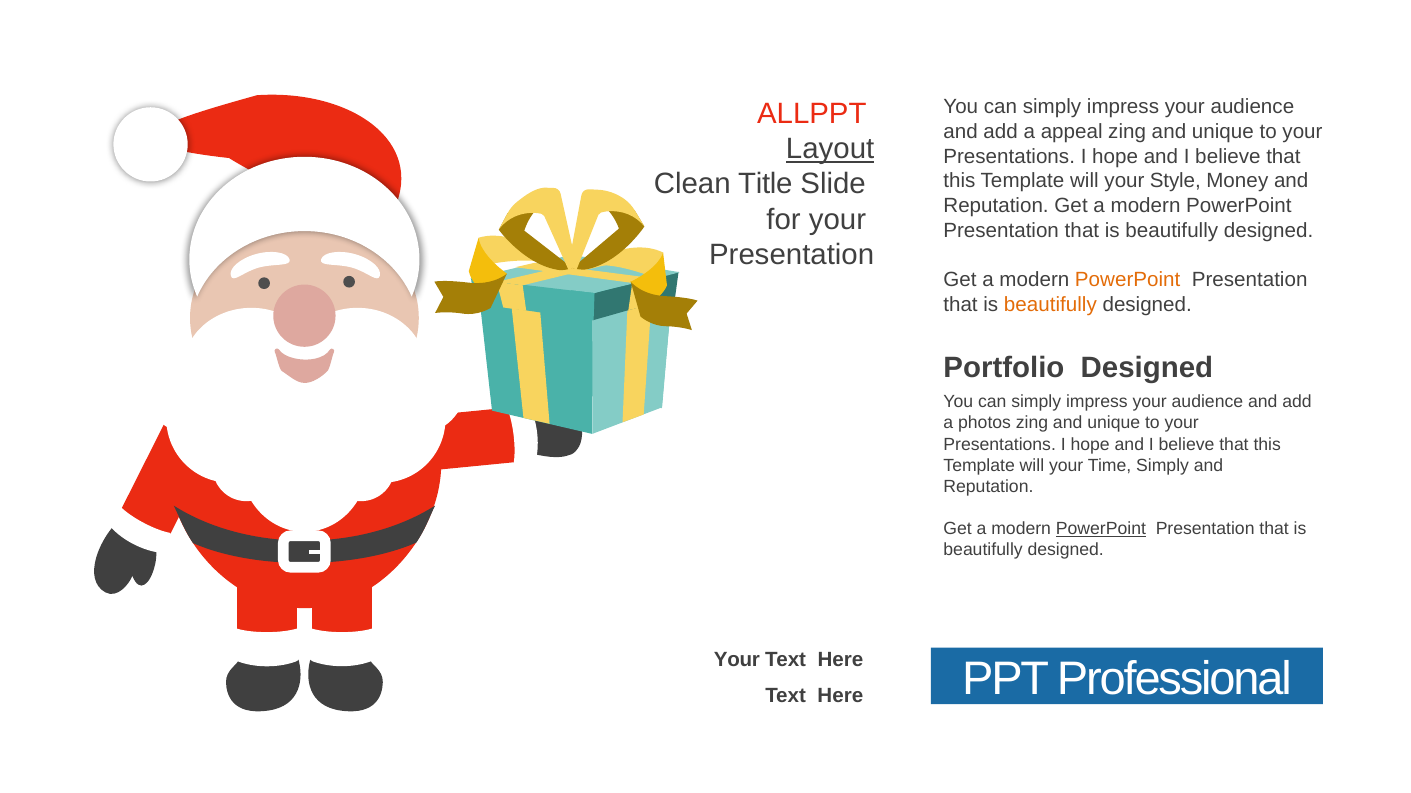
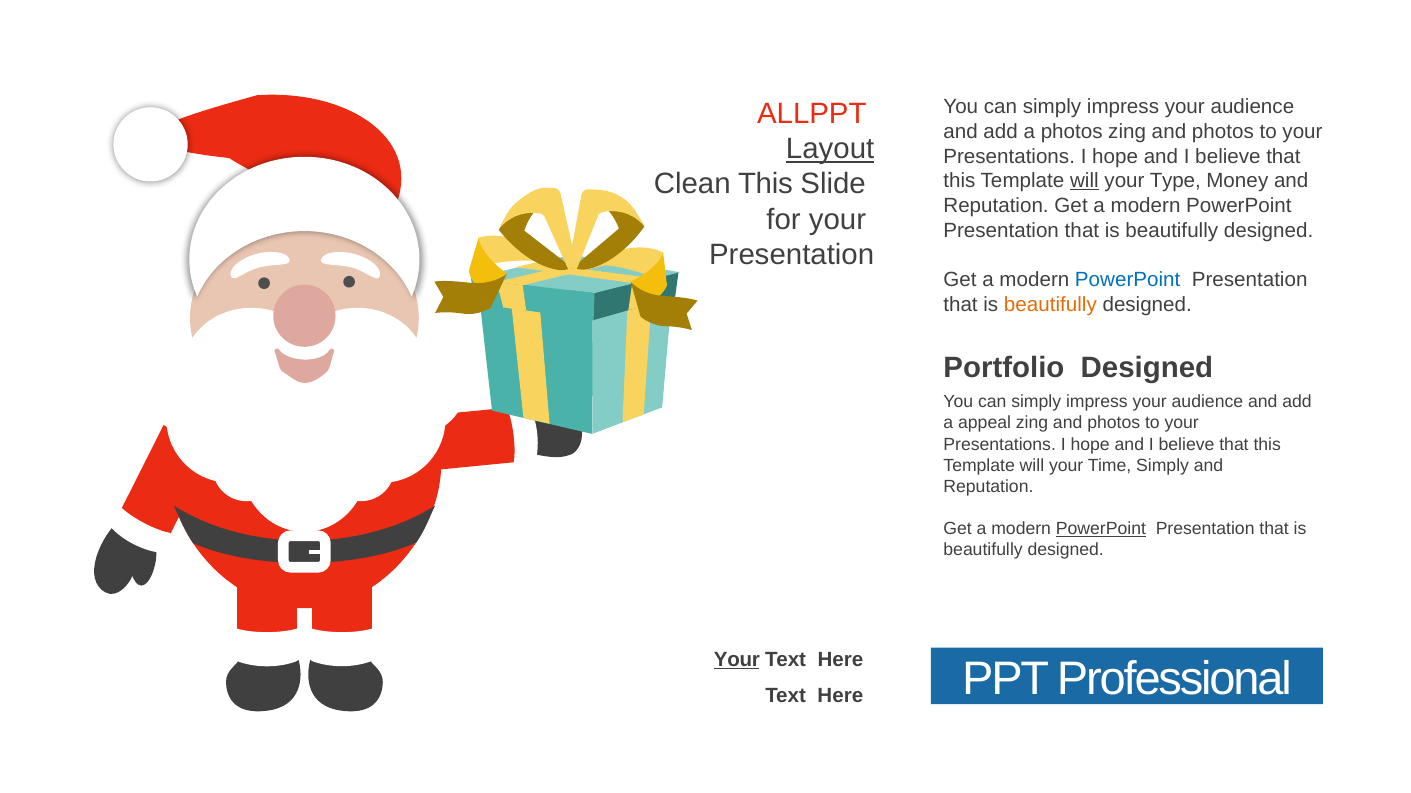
a appeal: appeal -> photos (1072, 132)
unique: unique -> photos (1223, 132)
Clean Title: Title -> This (765, 184)
will underline: none -> present (1084, 181)
Style: Style -> Type (1175, 181)
PowerPoint colour: orange -> blue (1128, 280)
photos: photos -> appeal (985, 423)
unique: unique -> photos (1114, 423)
Your underline: none -> present (737, 660)
